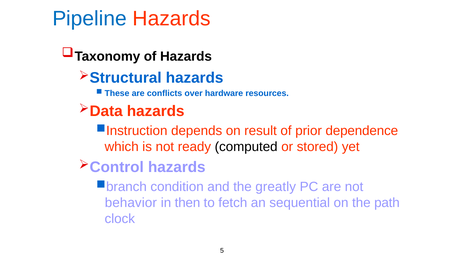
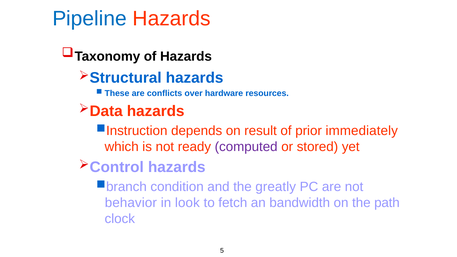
dependence: dependence -> immediately (362, 131)
computed colour: black -> purple (246, 147)
then: then -> look (187, 203)
sequential: sequential -> bandwidth (300, 203)
